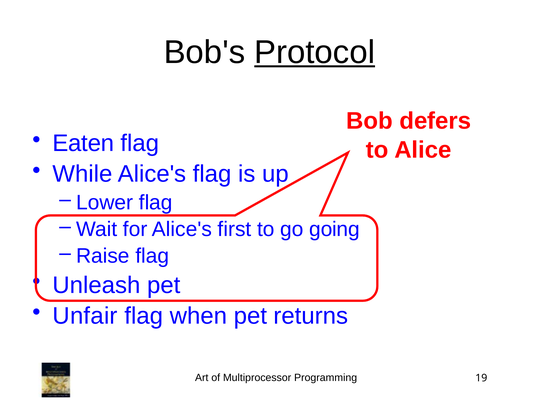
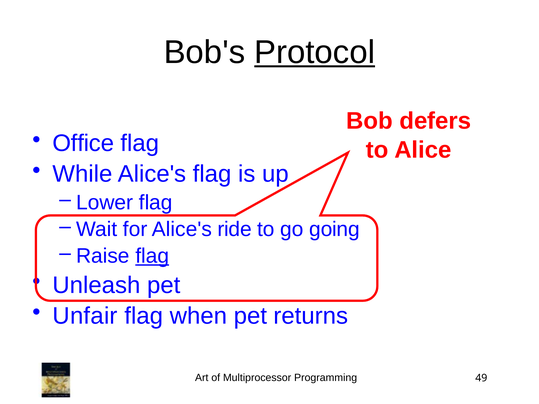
Eaten: Eaten -> Office (83, 143)
first: first -> ride (235, 229)
flag underline: none -> present (152, 256)
19: 19 -> 49 (481, 378)
